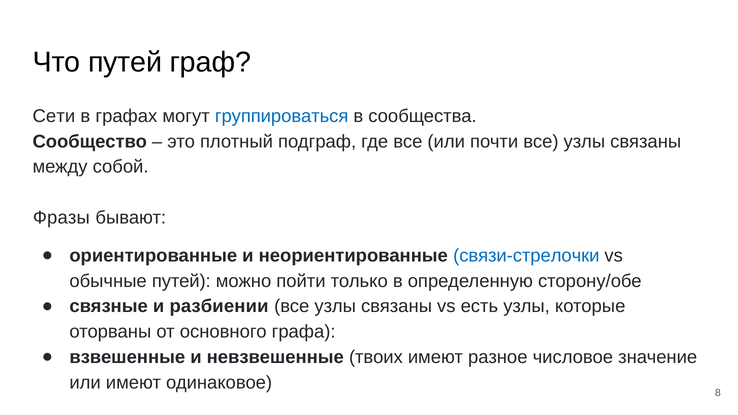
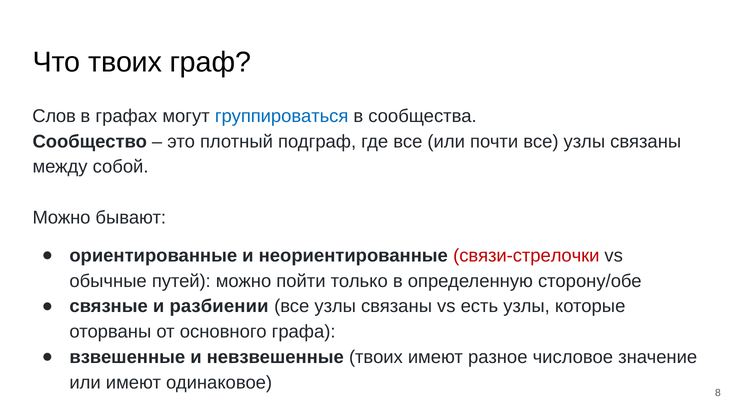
Что путей: путей -> твоих (125, 63)
Сети: Сети -> Слов (54, 116)
Фразы: Фразы -> Можно (62, 218)
связи-стрелочки colour: blue -> red (526, 256)
